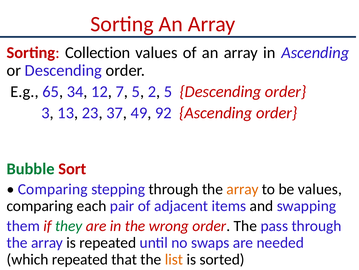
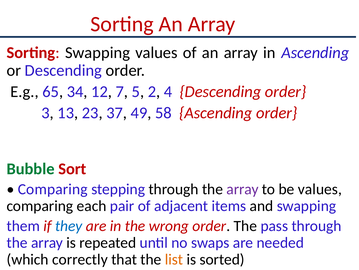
Sorting Collection: Collection -> Swapping (98, 52)
2 5: 5 -> 4 (168, 91)
92: 92 -> 58 (163, 113)
array colour: orange -> purple (243, 189)
they colour: green -> blue (69, 225)
which repeated: repeated -> correctly (80, 259)
